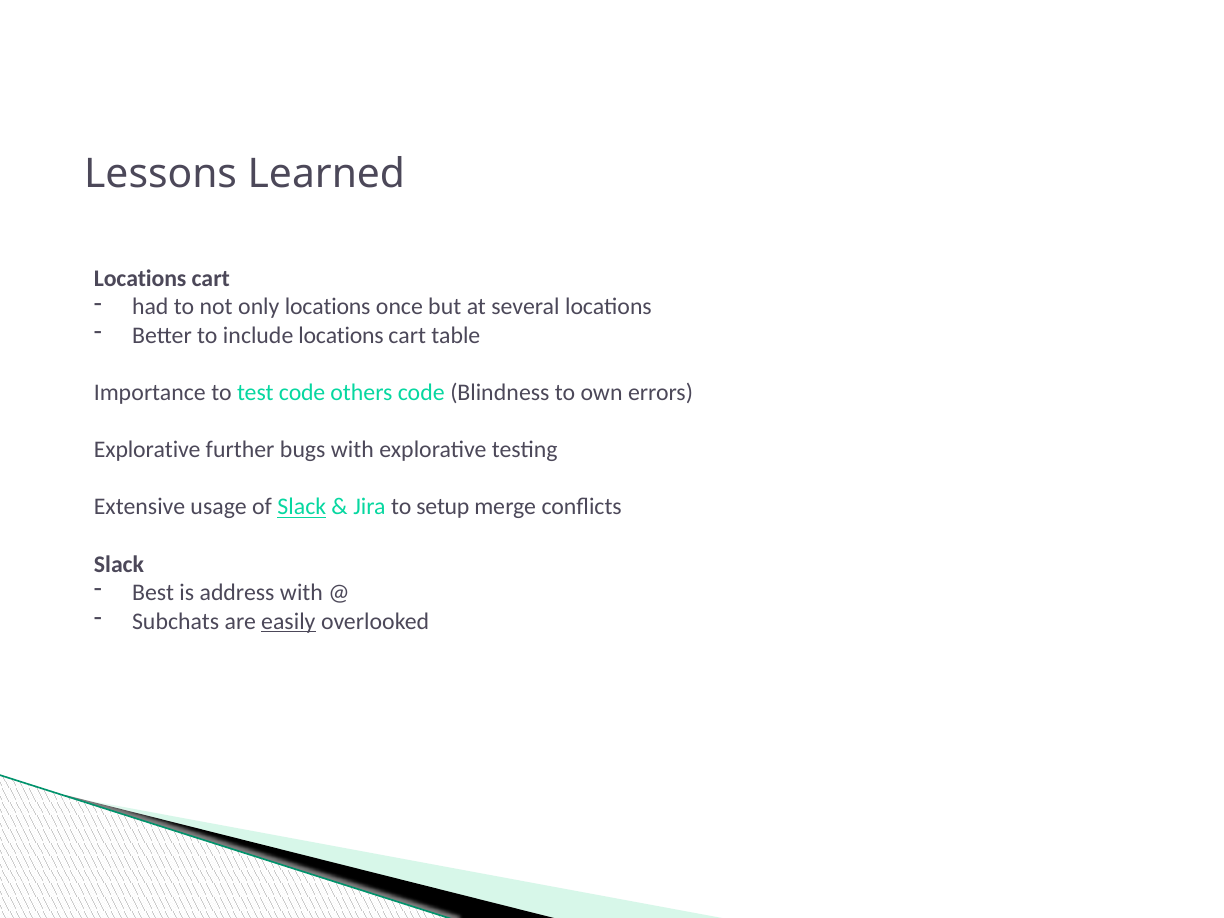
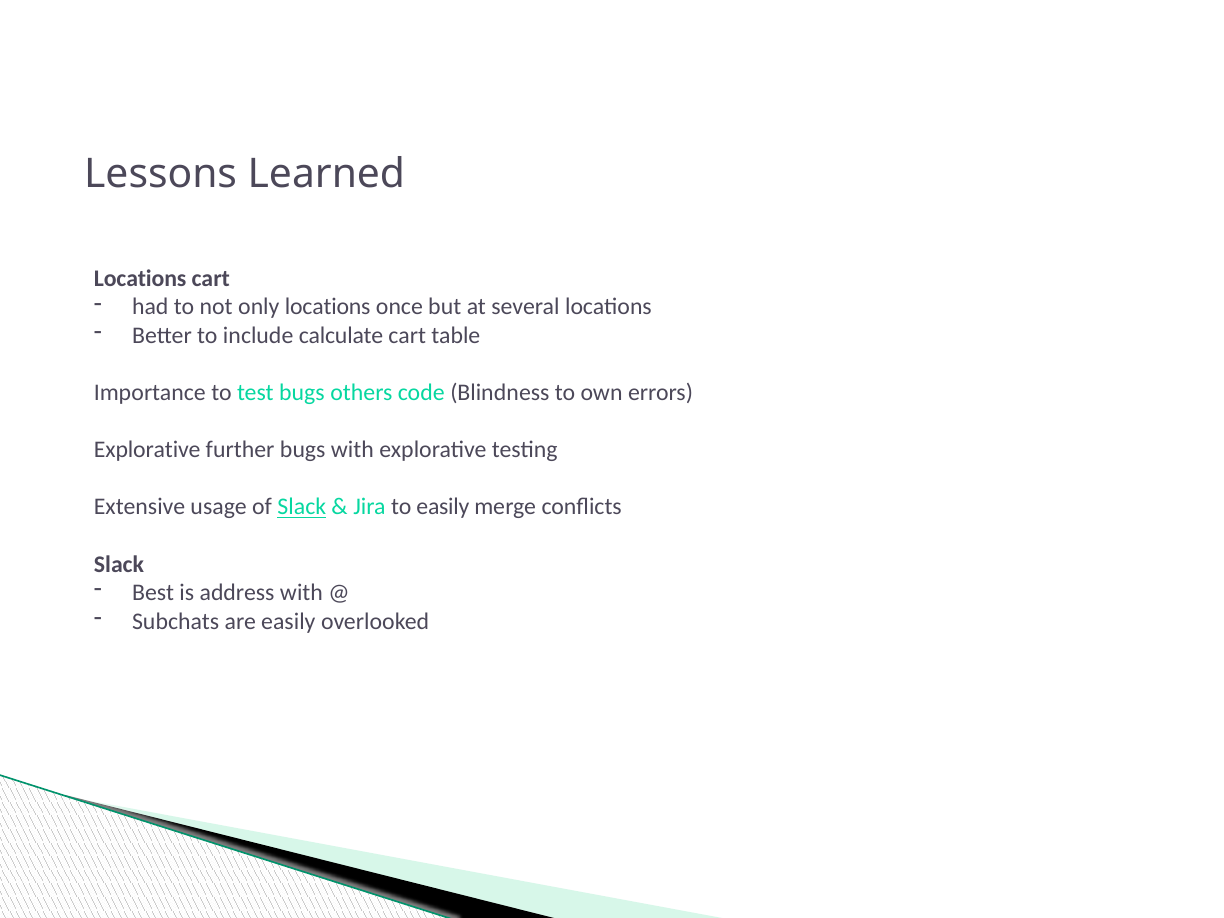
include locations: locations -> calculate (341, 336)
test code: code -> bugs (302, 393)
to setup: setup -> easily (443, 507)
easily underline: present -> none (288, 621)
